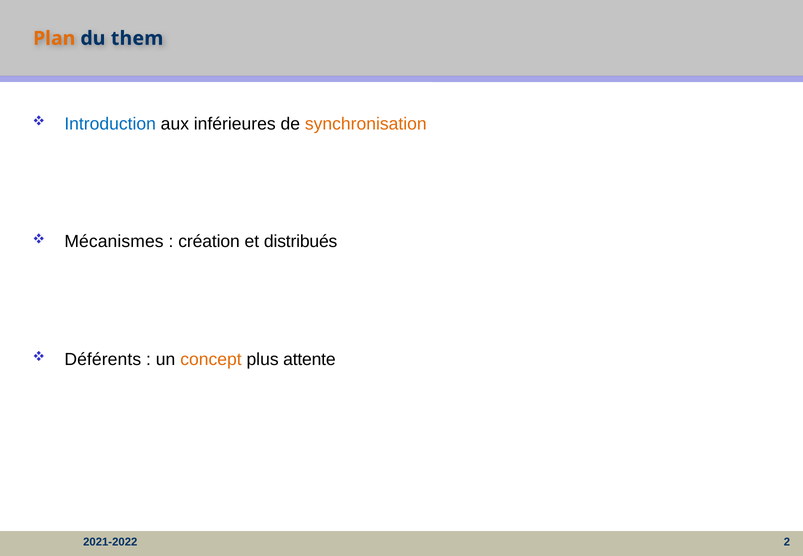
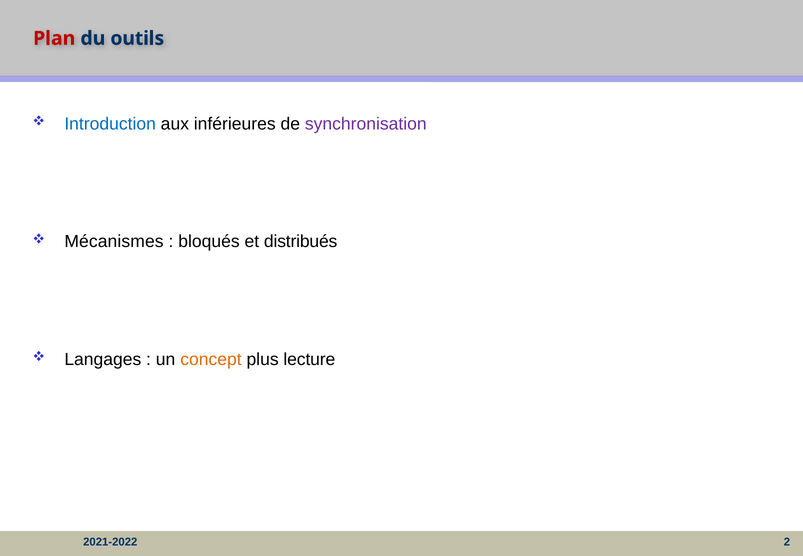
Plan colour: orange -> red (54, 38)
them: them -> outils (137, 38)
synchronisation colour: orange -> purple (366, 124)
création: création -> bloqués (209, 242)
Déférents: Déférents -> Langages (103, 359)
attente: attente -> lecture (309, 359)
